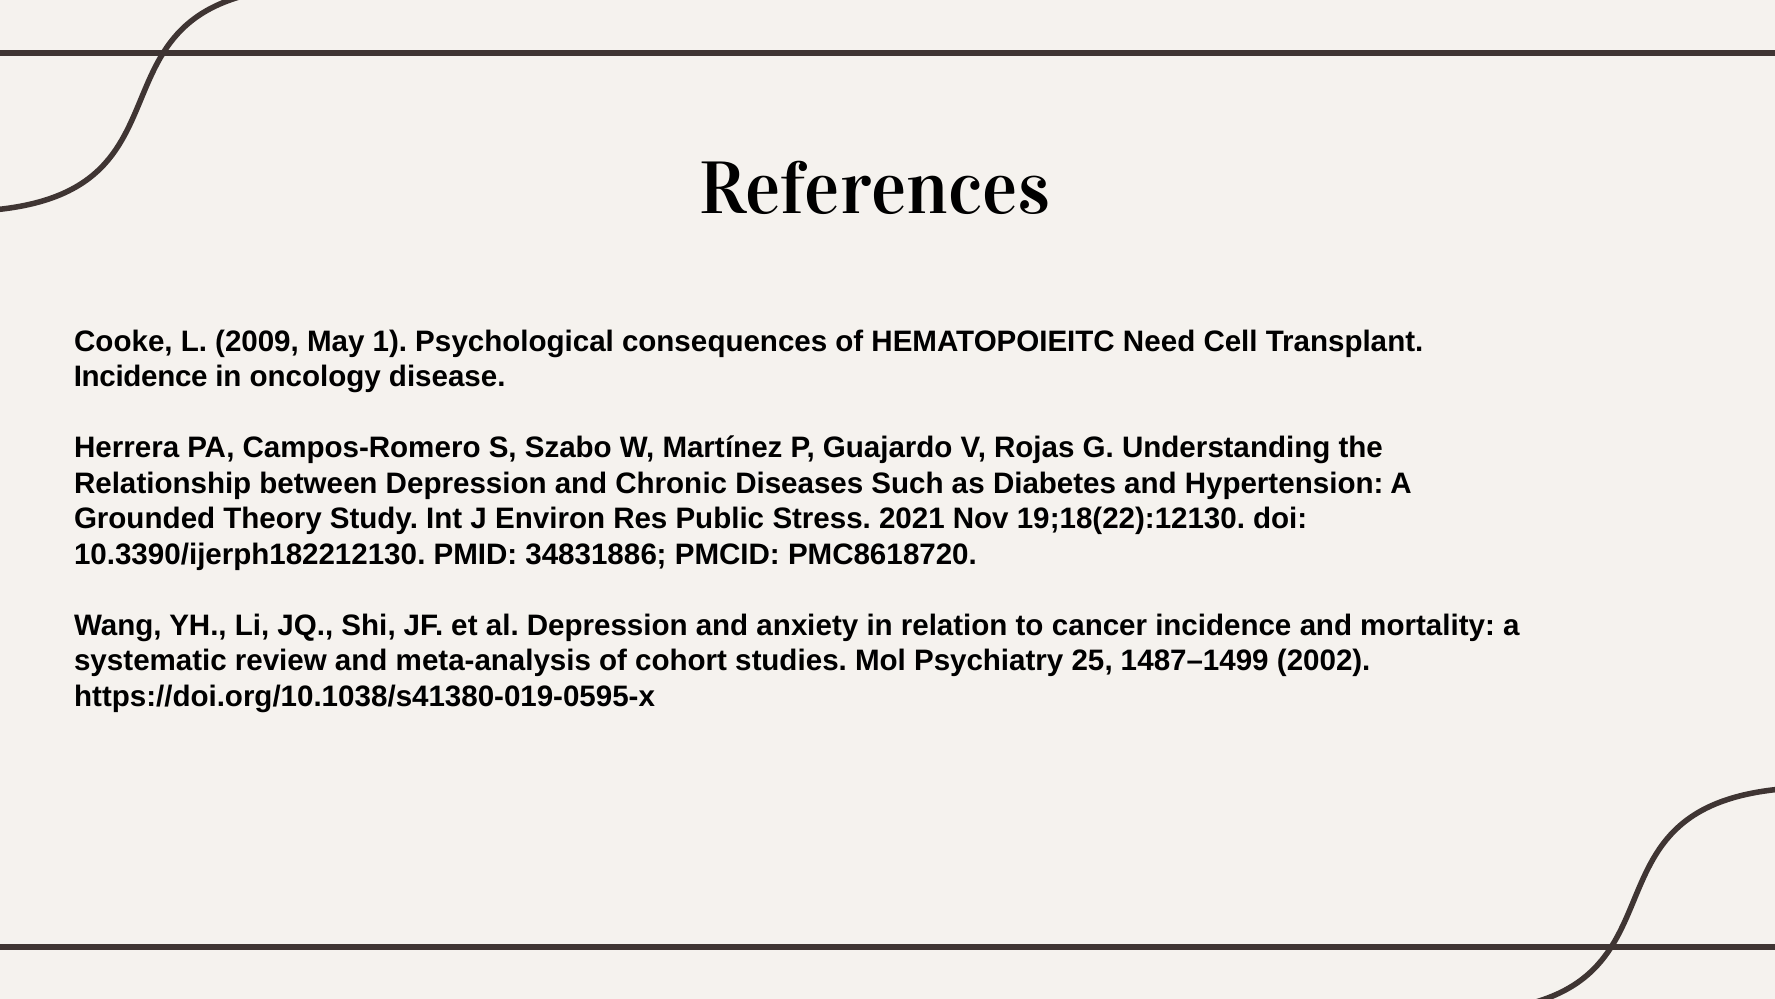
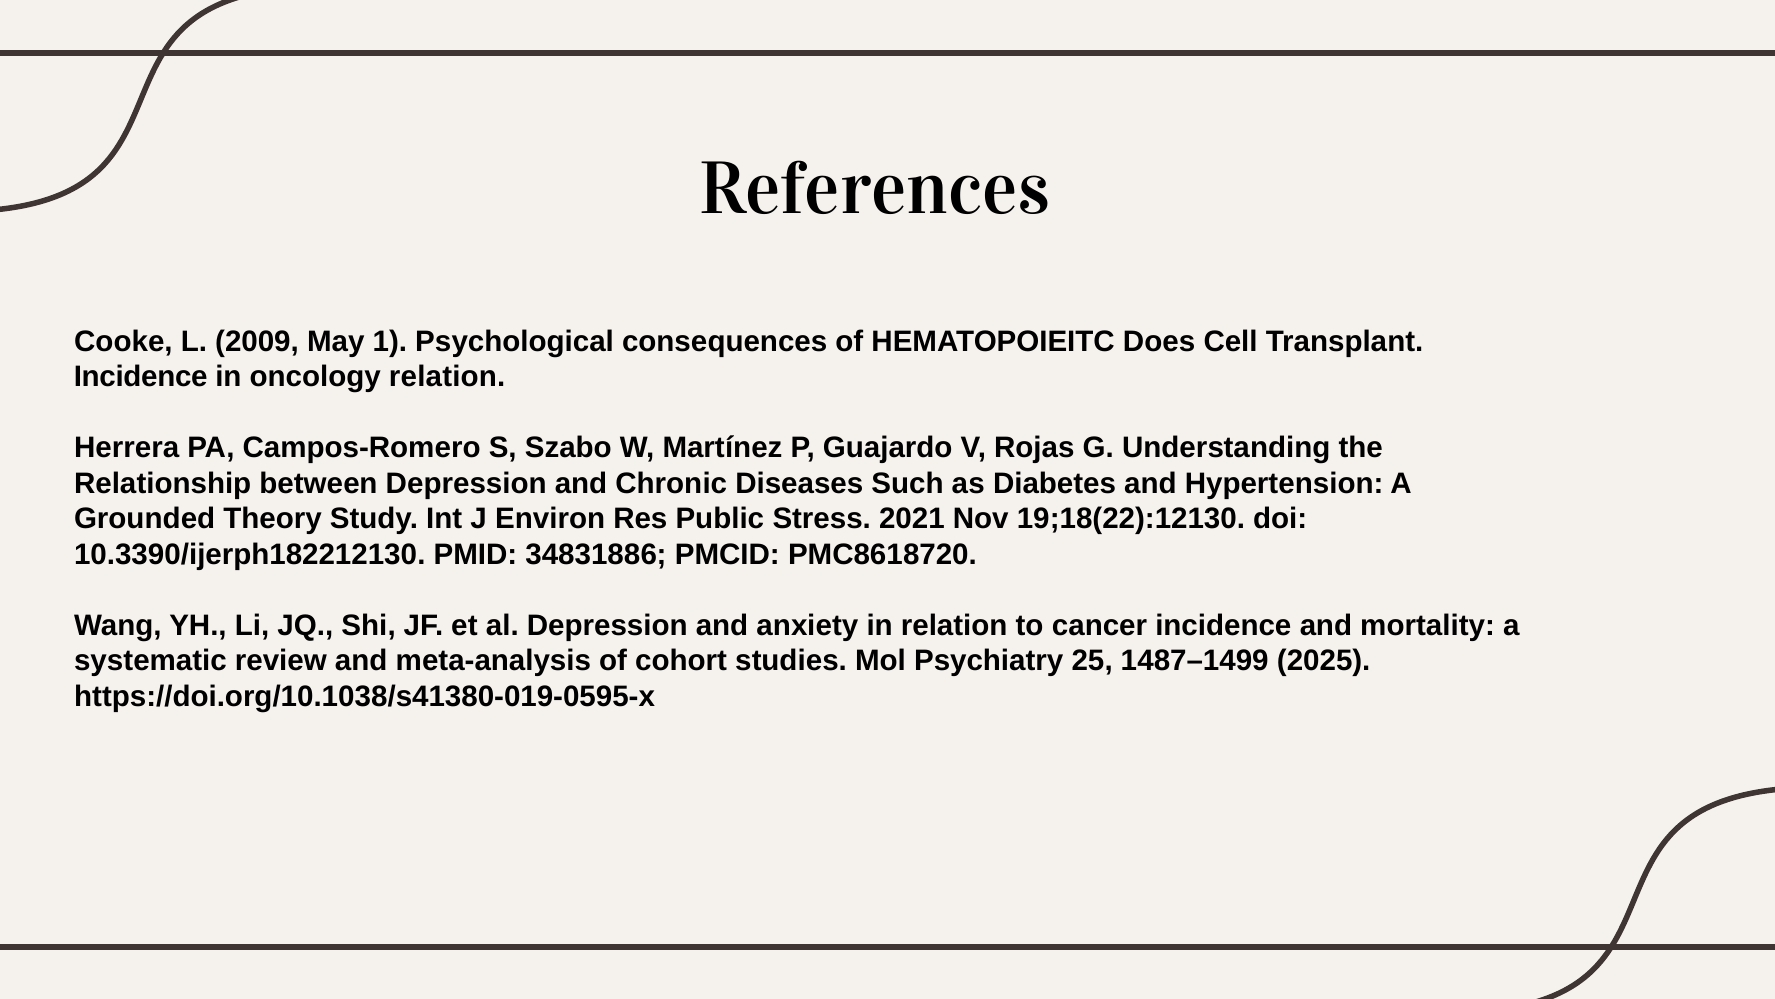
Need: Need -> Does (1159, 341)
oncology disease: disease -> relation (447, 377)
2002: 2002 -> 2025 (1324, 661)
